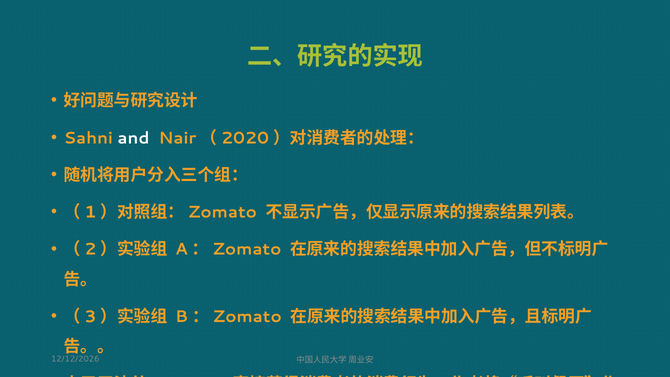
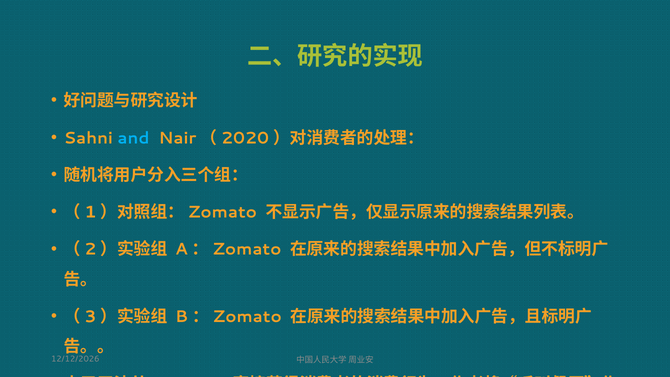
and colour: white -> light blue (133, 138)
